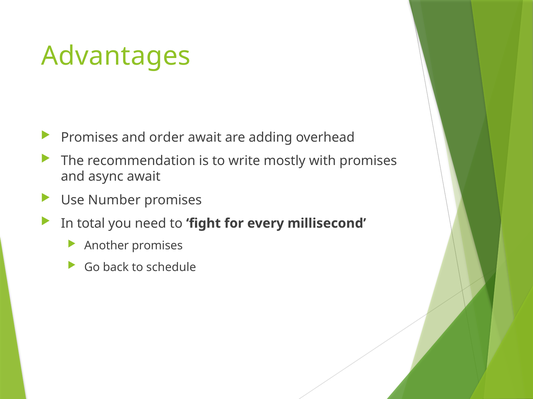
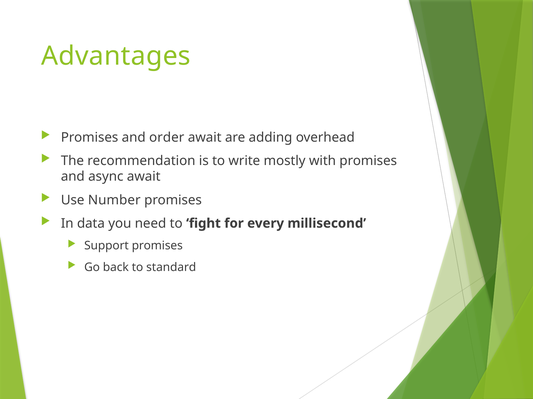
total: total -> data (91, 224)
Another: Another -> Support (106, 246)
schedule: schedule -> standard (171, 268)
